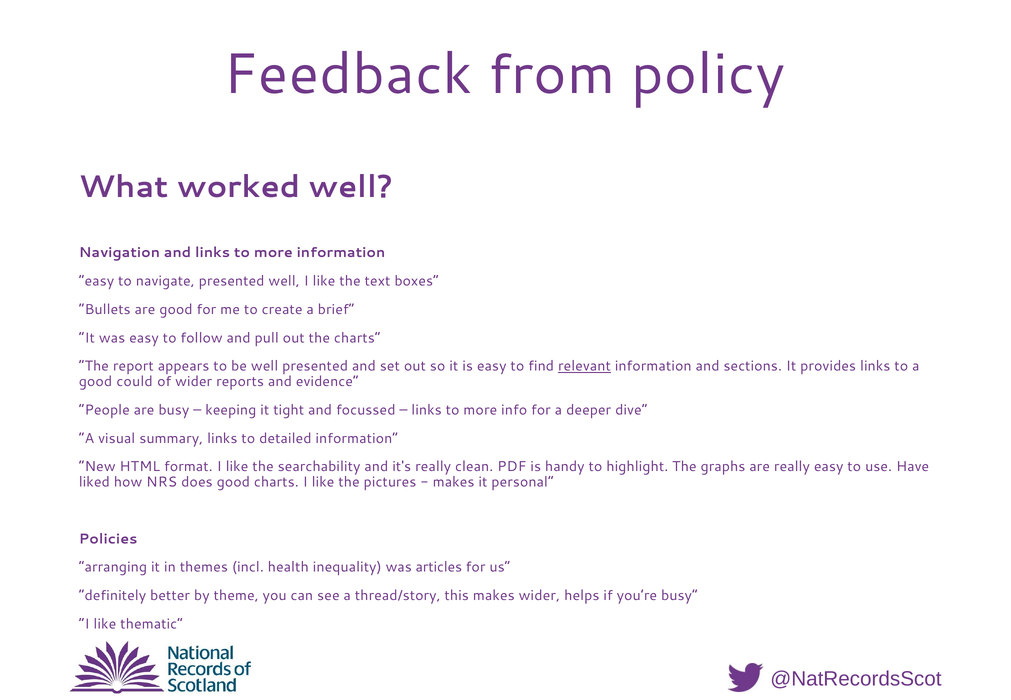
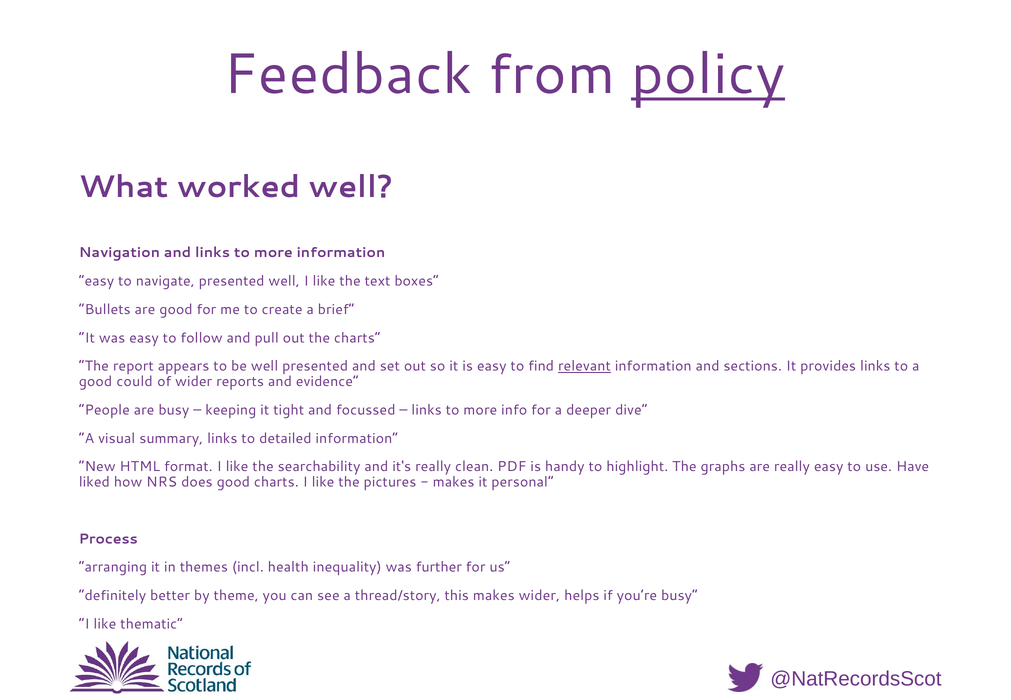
policy underline: none -> present (708, 74)
Policies: Policies -> Process (108, 539)
articles: articles -> further (439, 567)
